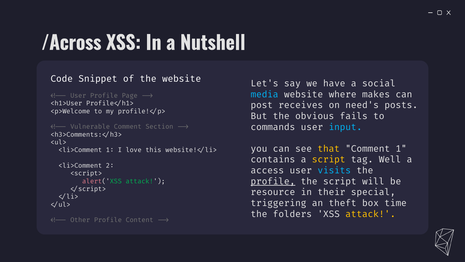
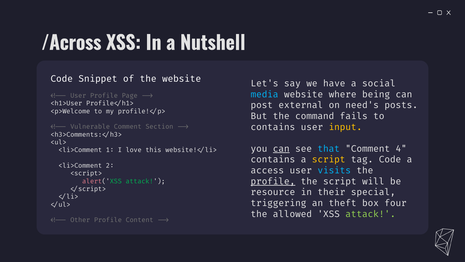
makes: makes -> being (376, 94)
receives: receives -> external (301, 105)
obvious: obvious -> command (315, 116)
commands: commands -> contains (273, 127)
input colour: light blue -> yellow (345, 127)
can underline: none -> present (281, 149)
that colour: yellow -> light blue (329, 149)
Comment 1: 1 -> 4 (401, 149)
tag Well: Well -> Code (390, 159)
time: time -> four (396, 203)
folders: folders -> allowed (292, 214)
attack colour: yellow -> light green (370, 214)
